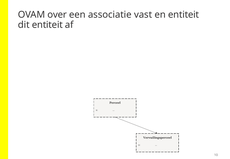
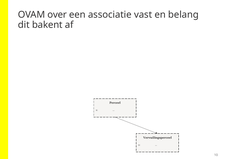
en entiteit: entiteit -> belang (183, 15)
dit entiteit: entiteit -> bakent (47, 25)
